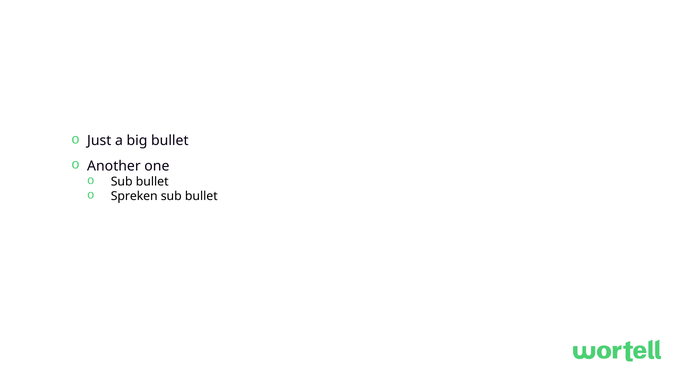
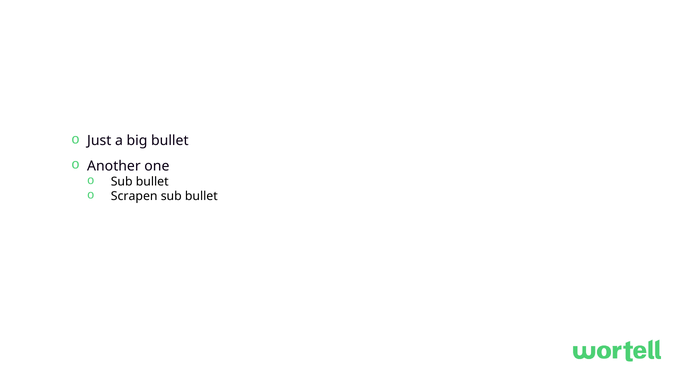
Spreken: Spreken -> Scrapen (134, 197)
